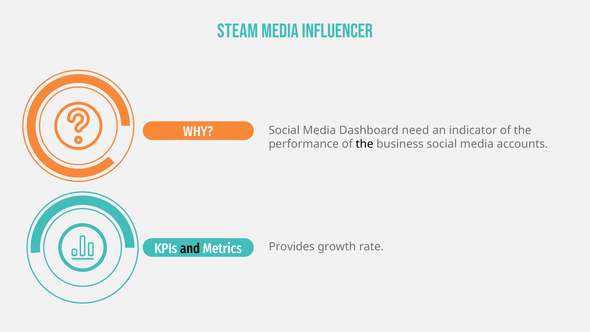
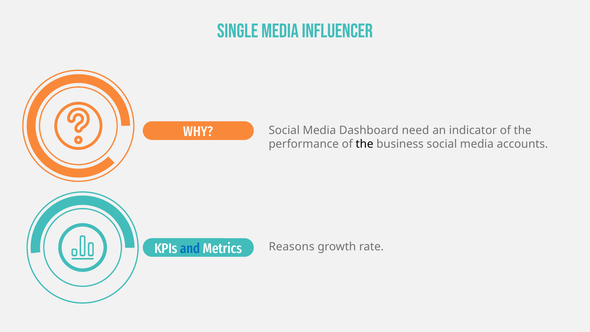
Steam: Steam -> Single (238, 31)
and colour: black -> blue (190, 248)
Provides: Provides -> Reasons (292, 247)
